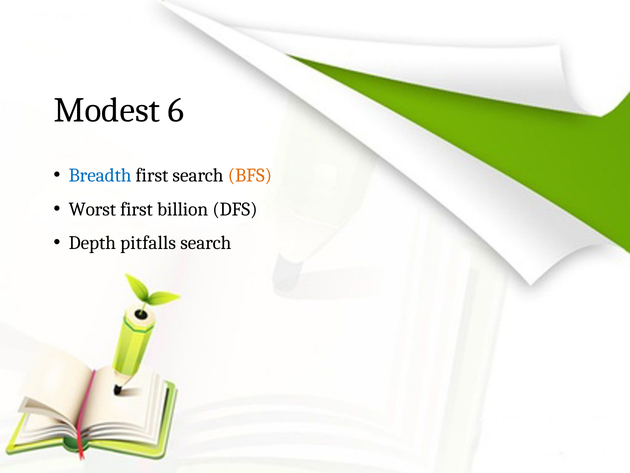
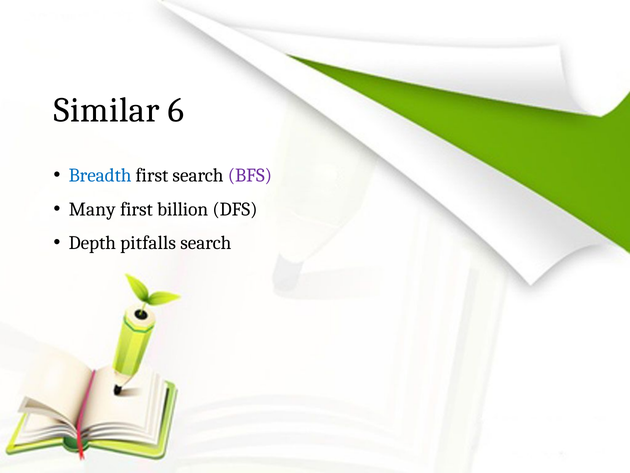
Modest: Modest -> Similar (107, 110)
BFS colour: orange -> purple (250, 175)
Worst: Worst -> Many (92, 209)
